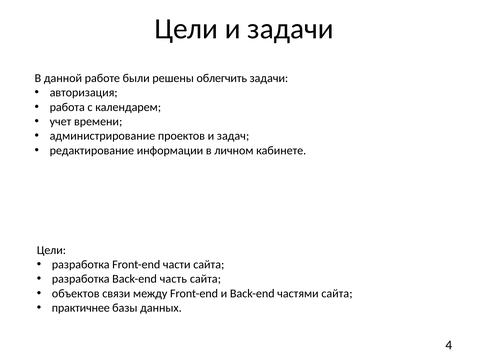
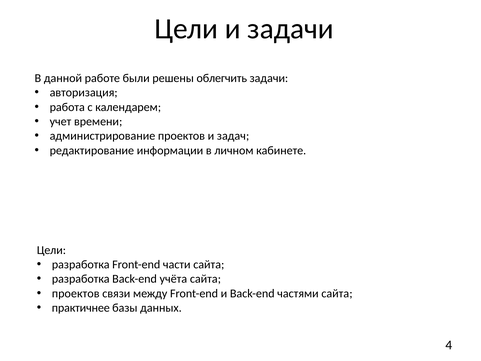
часть: часть -> учёта (173, 279)
объектов: объектов -> проектов (76, 293)
